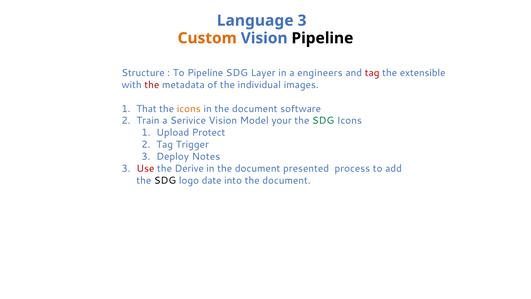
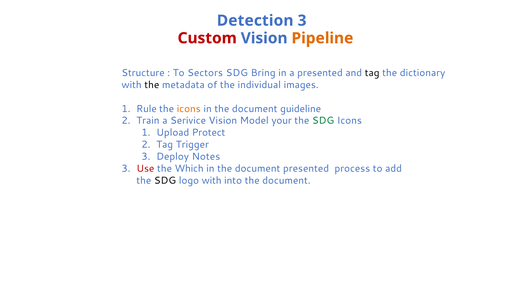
Language: Language -> Detection (255, 21)
Custom colour: orange -> red (207, 38)
Pipeline colour: black -> orange (322, 38)
To Pipeline: Pipeline -> Sectors (205, 73)
Layer: Layer -> Bring (263, 73)
a engineers: engineers -> presented (320, 73)
tag colour: red -> black (372, 73)
extensible: extensible -> dictionary (423, 73)
the colour: red -> black (152, 85)
That: That -> Rule (146, 109)
software: software -> guideline (301, 109)
Derive: Derive -> Which (189, 168)
logo date: date -> with (212, 180)
